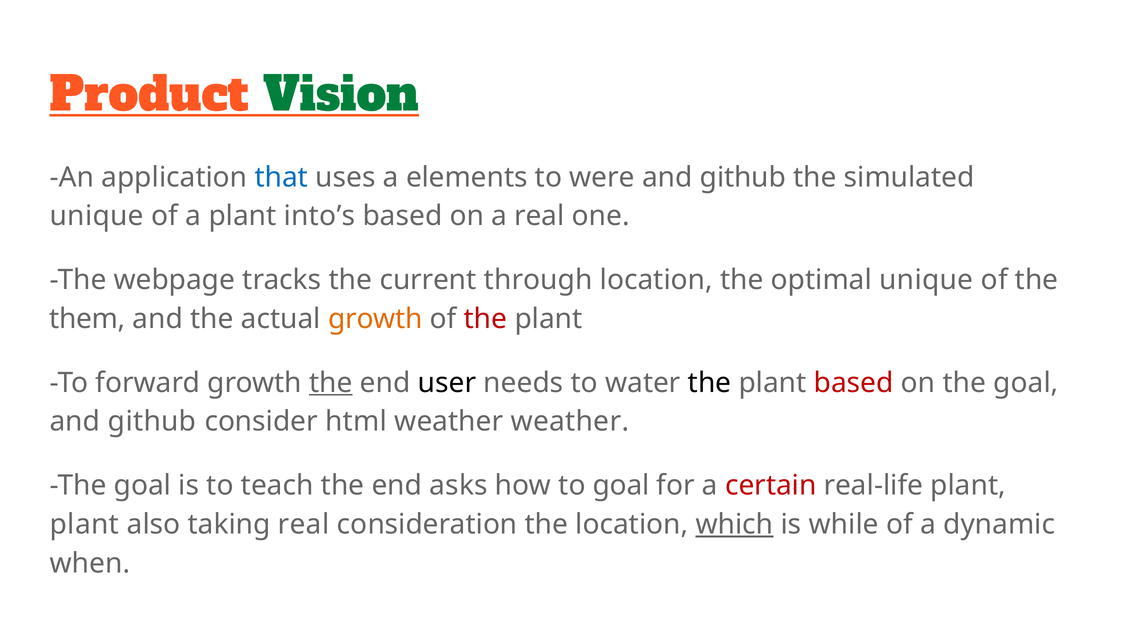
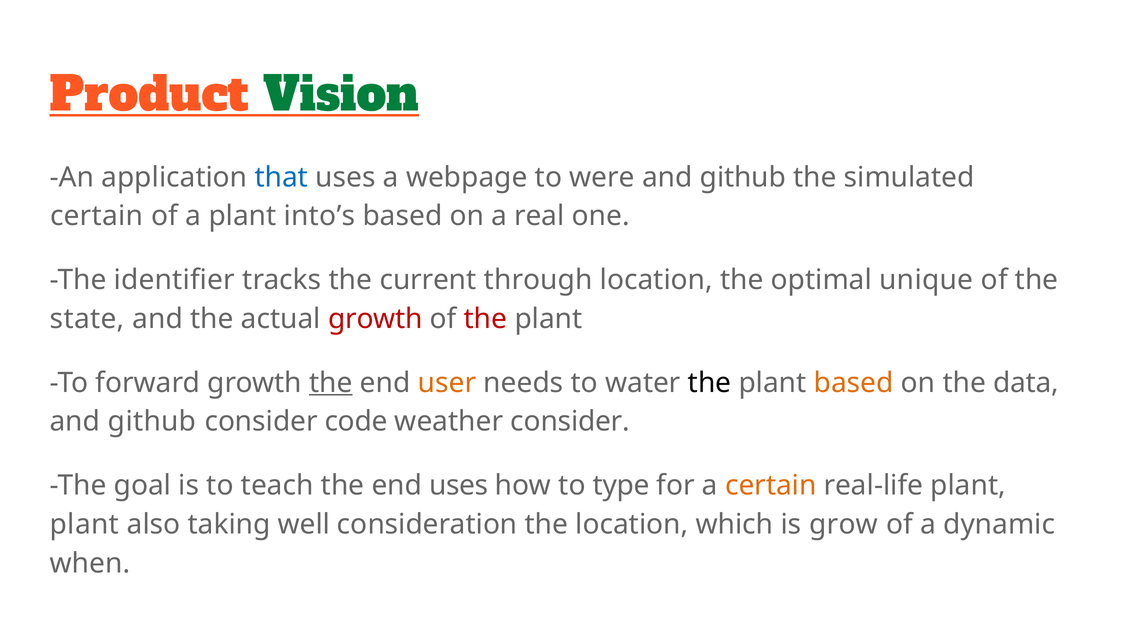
elements: elements -> webpage (467, 177)
unique: unique -> certain (97, 216)
webpage: webpage -> identifier (174, 280)
them: them -> state (87, 319)
growth colour: orange -> red (375, 319)
user colour: black -> orange (447, 382)
based colour: red -> orange (854, 382)
on the goal: goal -> data (1026, 382)
html: html -> code (356, 421)
weather weather: weather -> consider (570, 421)
end asks: asks -> uses (459, 485)
to goal: goal -> type (621, 485)
certain colour: red -> orange (771, 485)
taking real: real -> well (304, 524)
which underline: present -> none (735, 524)
while: while -> grow (844, 524)
